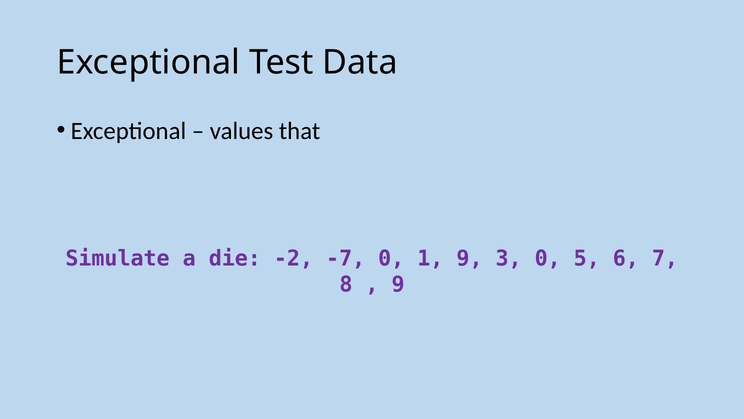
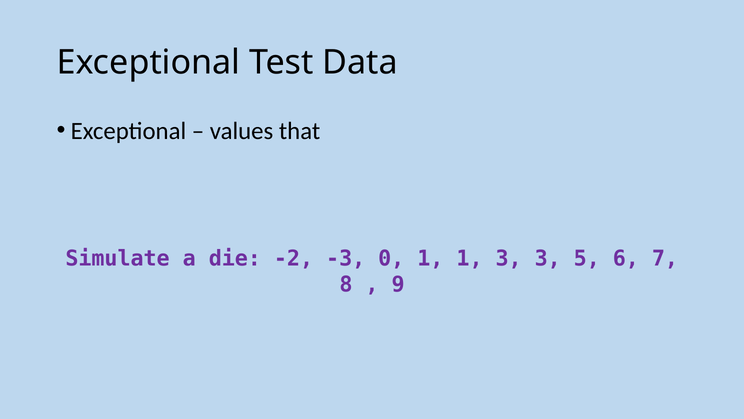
-7: -7 -> -3 (346, 258)
1 9: 9 -> 1 (470, 258)
3 0: 0 -> 3 (548, 258)
